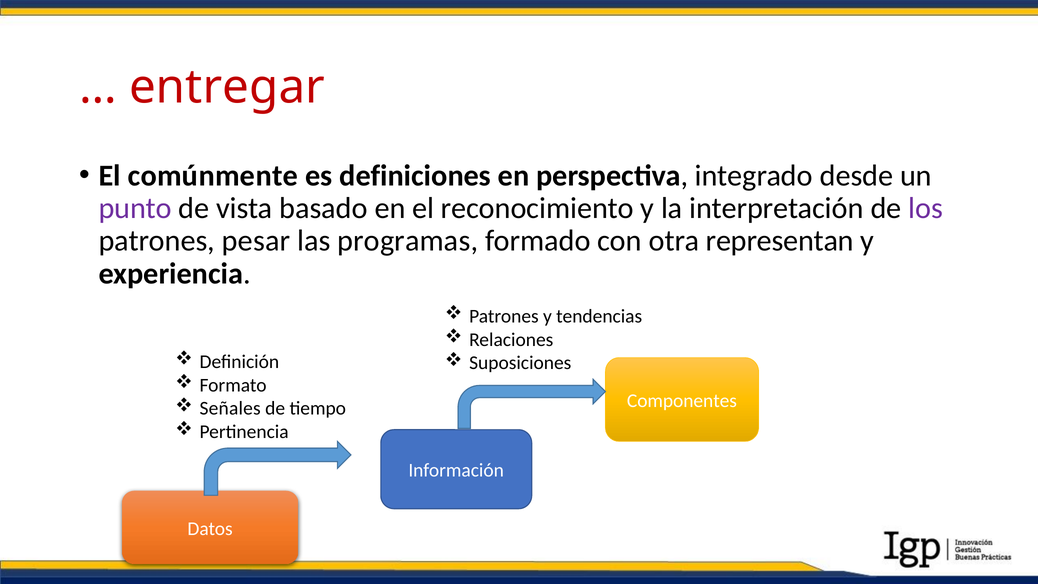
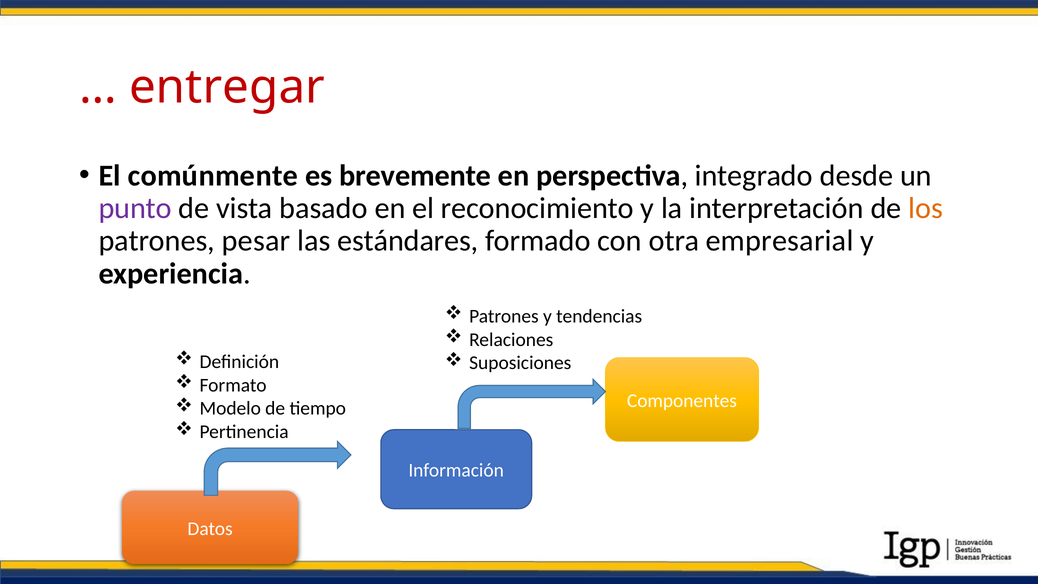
definiciones: definiciones -> brevemente (415, 175)
los colour: purple -> orange (926, 208)
programas: programas -> estándares (408, 241)
representan: representan -> empresarial (780, 241)
Señales: Señales -> Modelo (230, 408)
